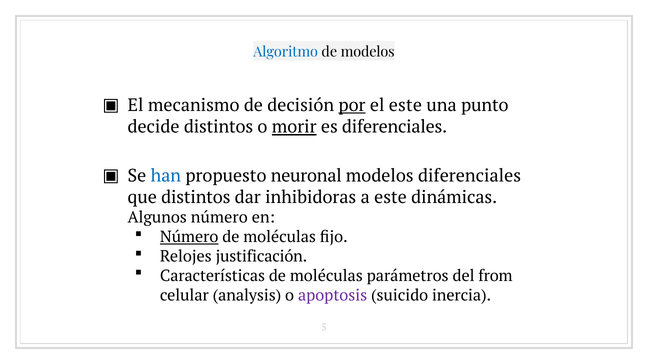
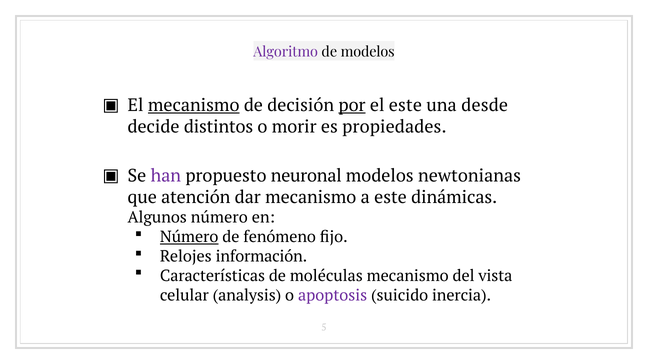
Algoritmo colour: blue -> purple (286, 52)
mecanismo underline: none -> present (194, 106)
punto: punto -> desde (485, 106)
morir underline: present -> none (294, 127)
es diferenciales: diferenciales -> propiedades (394, 127)
han colour: blue -> purple (166, 176)
modelos diferenciales: diferenciales -> newtonianas (470, 176)
que distintos: distintos -> atención (196, 197)
dar inhibidoras: inhibidoras -> mecanismo (311, 197)
moléculas: moléculas -> fenómeno (280, 237)
justificación: justificación -> información (261, 257)
moléculas parámetros: parámetros -> mecanismo (408, 276)
from: from -> vista (495, 276)
